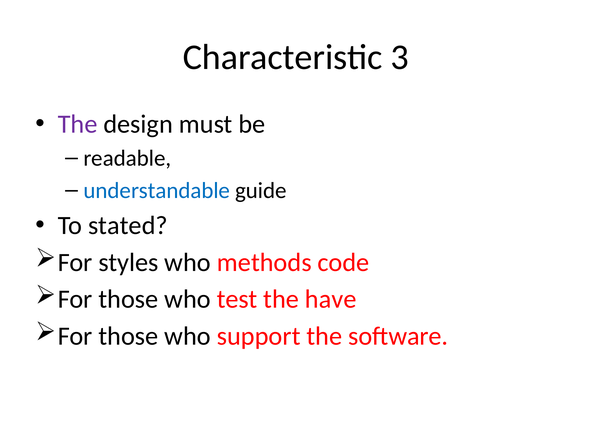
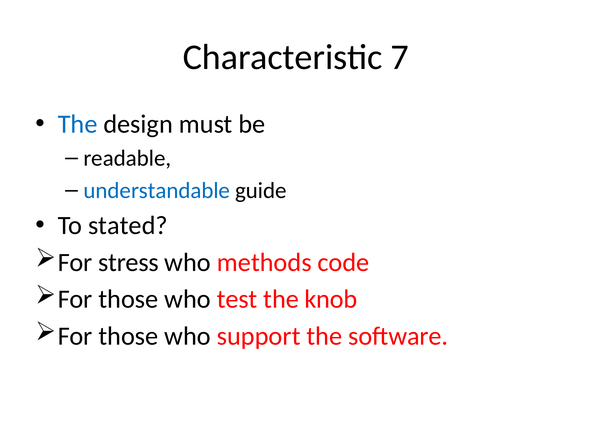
3: 3 -> 7 (400, 57)
The colour: purple -> blue (78, 124)
styles: styles -> stress (128, 262)
have: have -> knob (331, 299)
